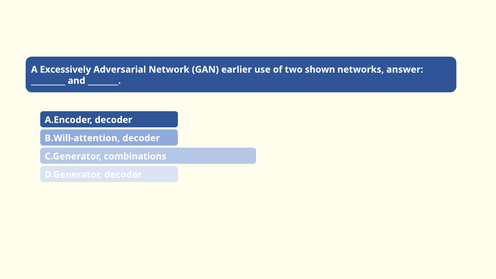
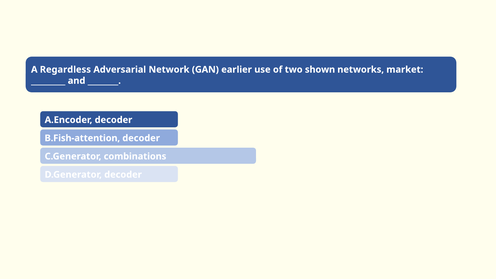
Excessively: Excessively -> Regardless (65, 70)
answer: answer -> market (405, 70)
B.Will-attention: B.Will-attention -> B.Fish-attention (82, 138)
